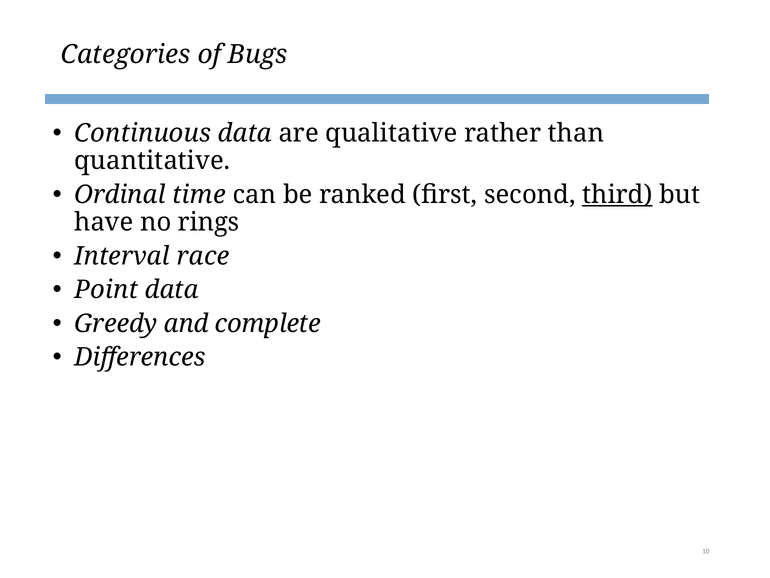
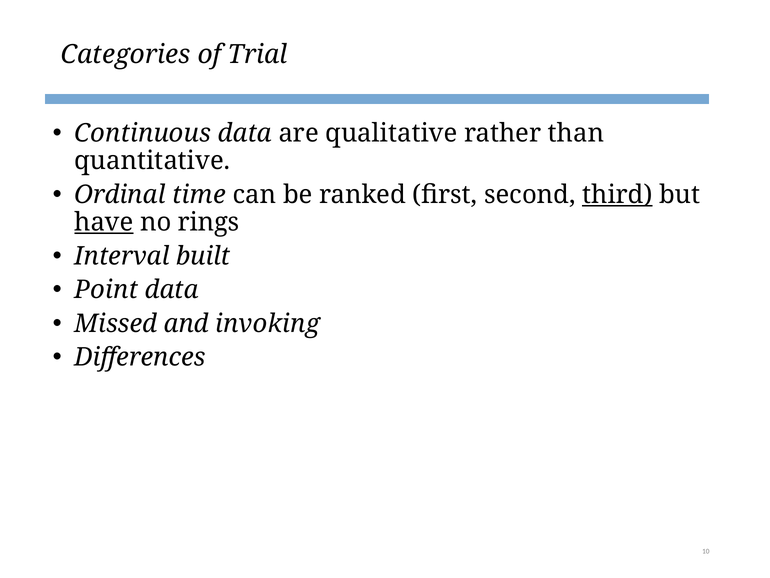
Bugs: Bugs -> Trial (258, 55)
have underline: none -> present (104, 222)
race: race -> built (203, 256)
Greedy: Greedy -> Missed (116, 323)
complete: complete -> invoking (268, 323)
